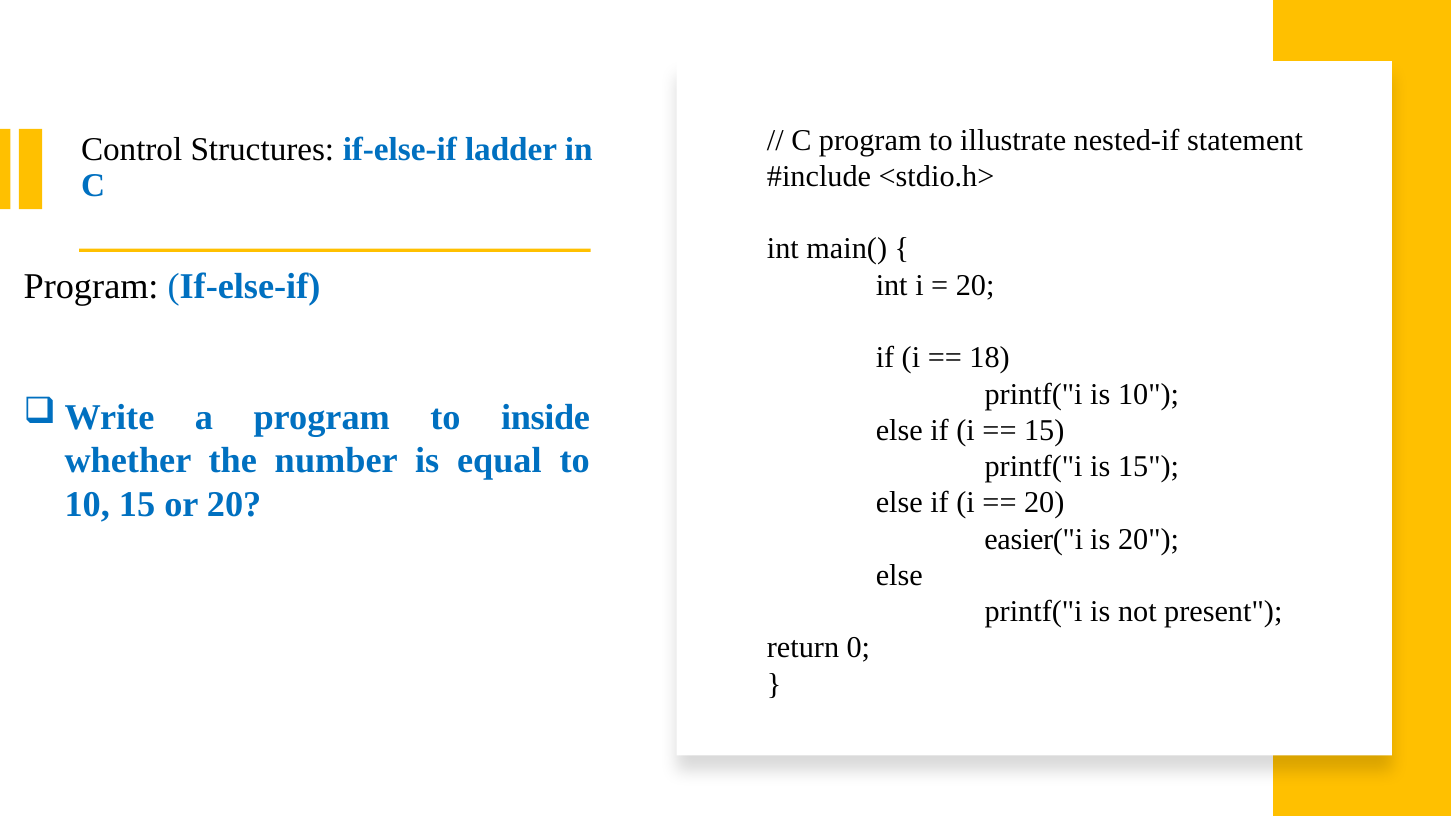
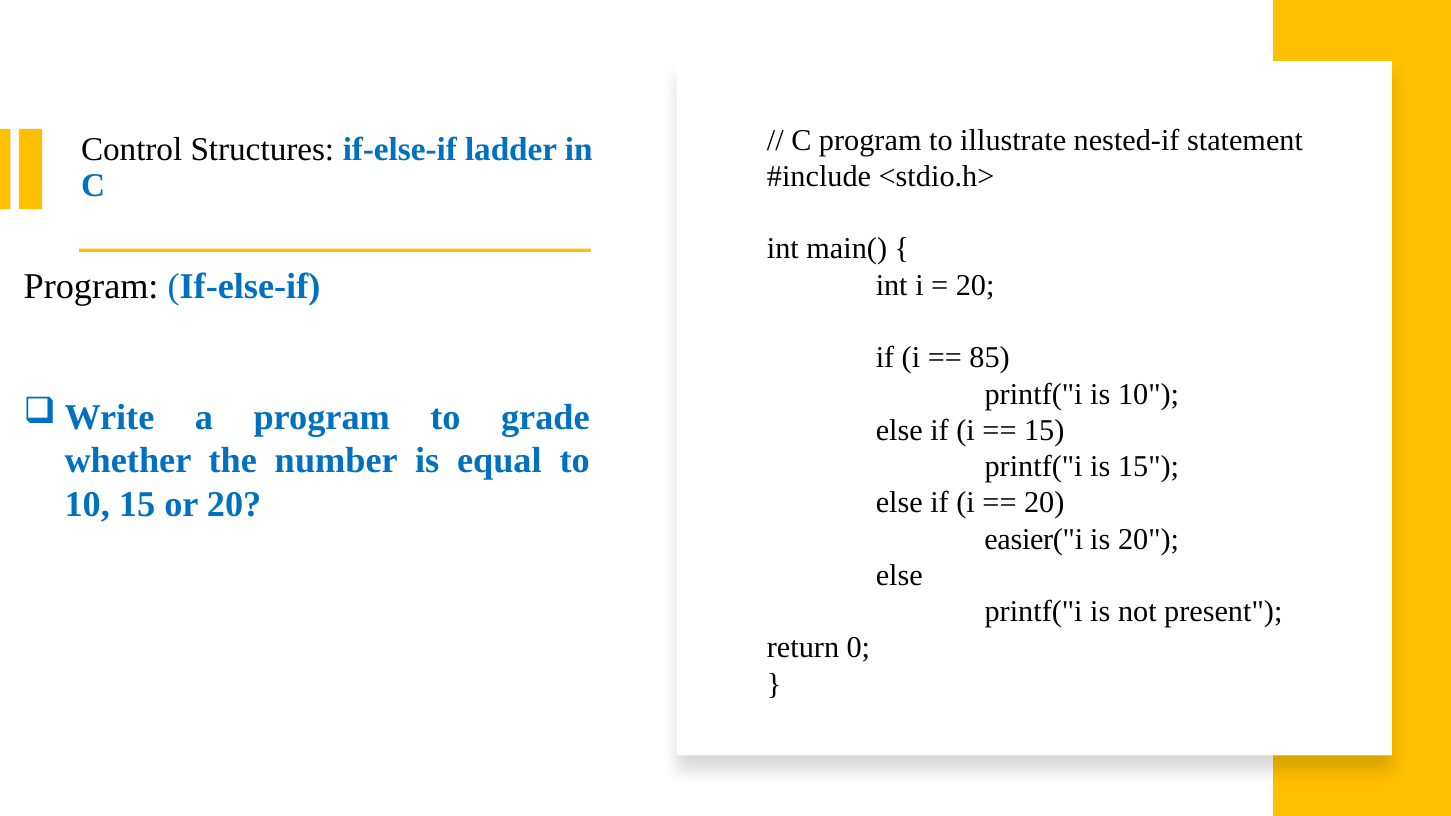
18: 18 -> 85 (990, 358)
inside: inside -> grade (545, 417)
